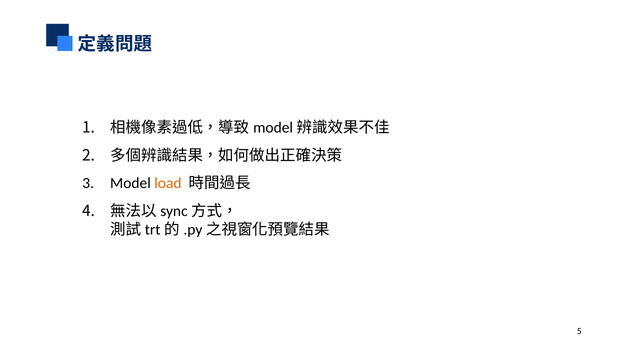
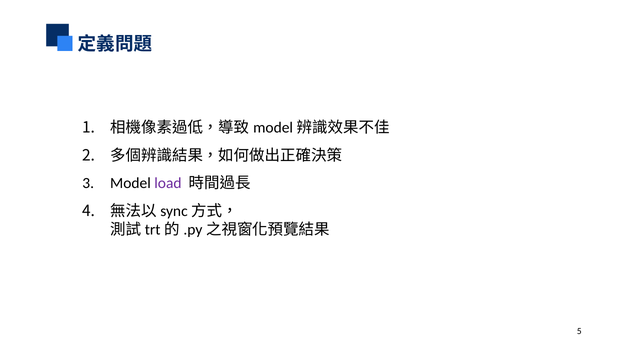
load colour: orange -> purple (168, 184)
